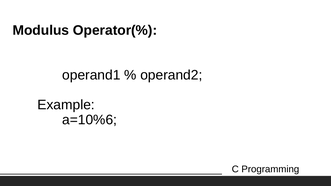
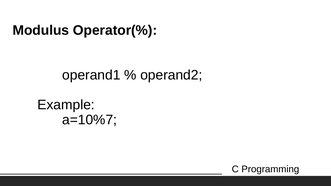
a=10%6: a=10%6 -> a=10%7 (90, 120)
